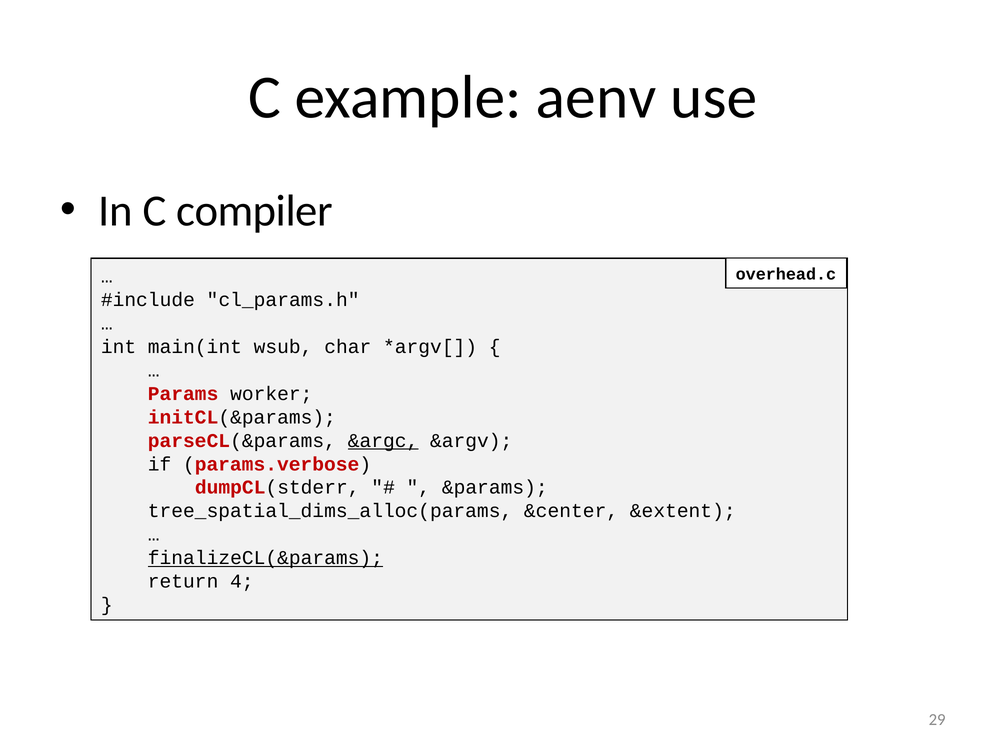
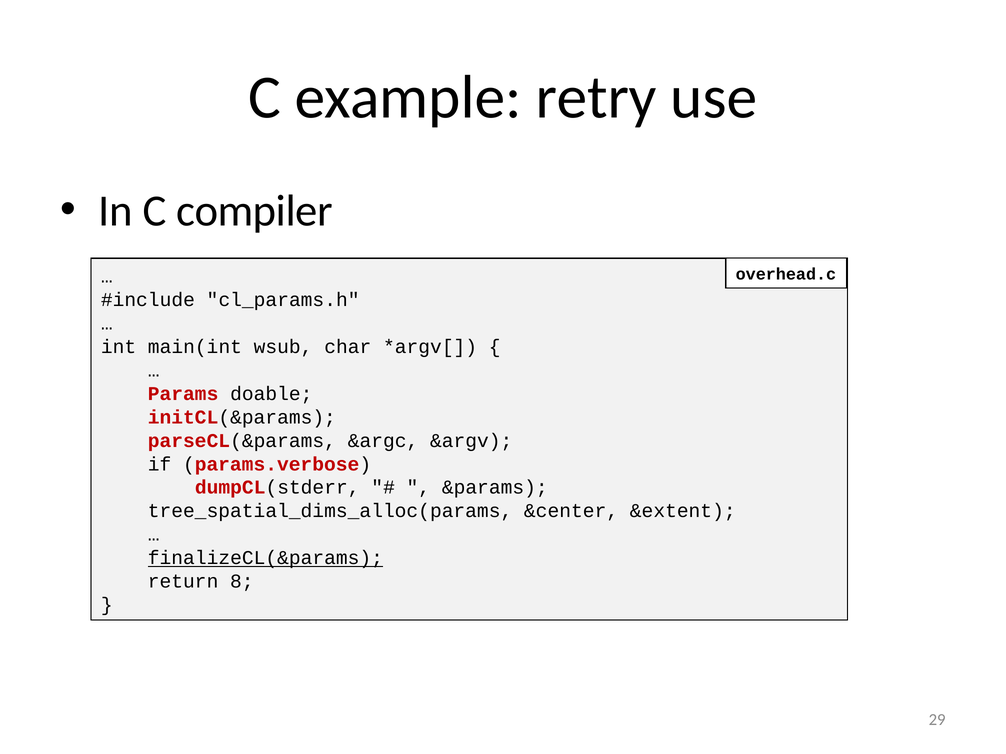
aenv: aenv -> retry (596, 97)
worker: worker -> doable (271, 394)
&argc underline: present -> none (383, 441)
4: 4 -> 8 (242, 582)
